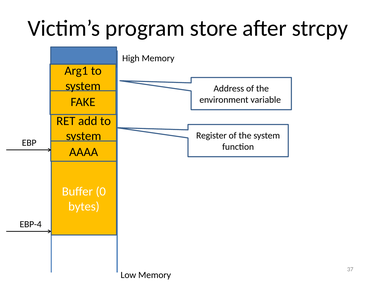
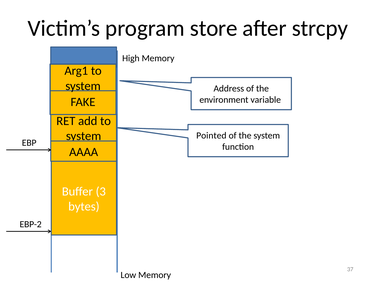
Register: Register -> Pointed (211, 136)
0: 0 -> 3 (101, 191)
EBP-4: EBP-4 -> EBP-2 (31, 224)
